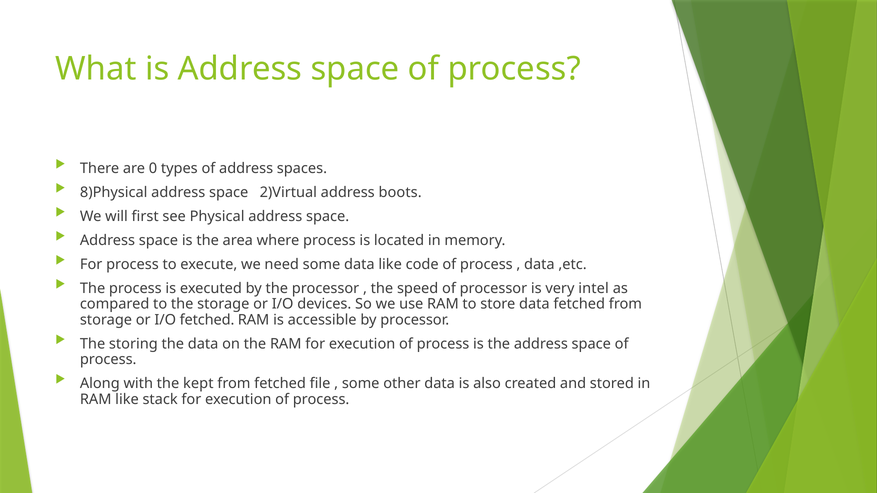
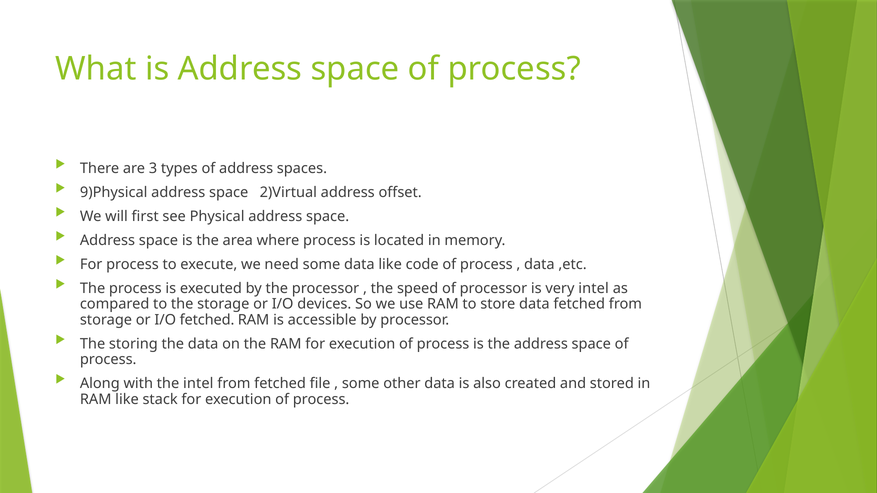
0: 0 -> 3 (153, 168)
8)Physical: 8)Physical -> 9)Physical (114, 192)
boots: boots -> offset (400, 192)
the kept: kept -> intel (198, 384)
